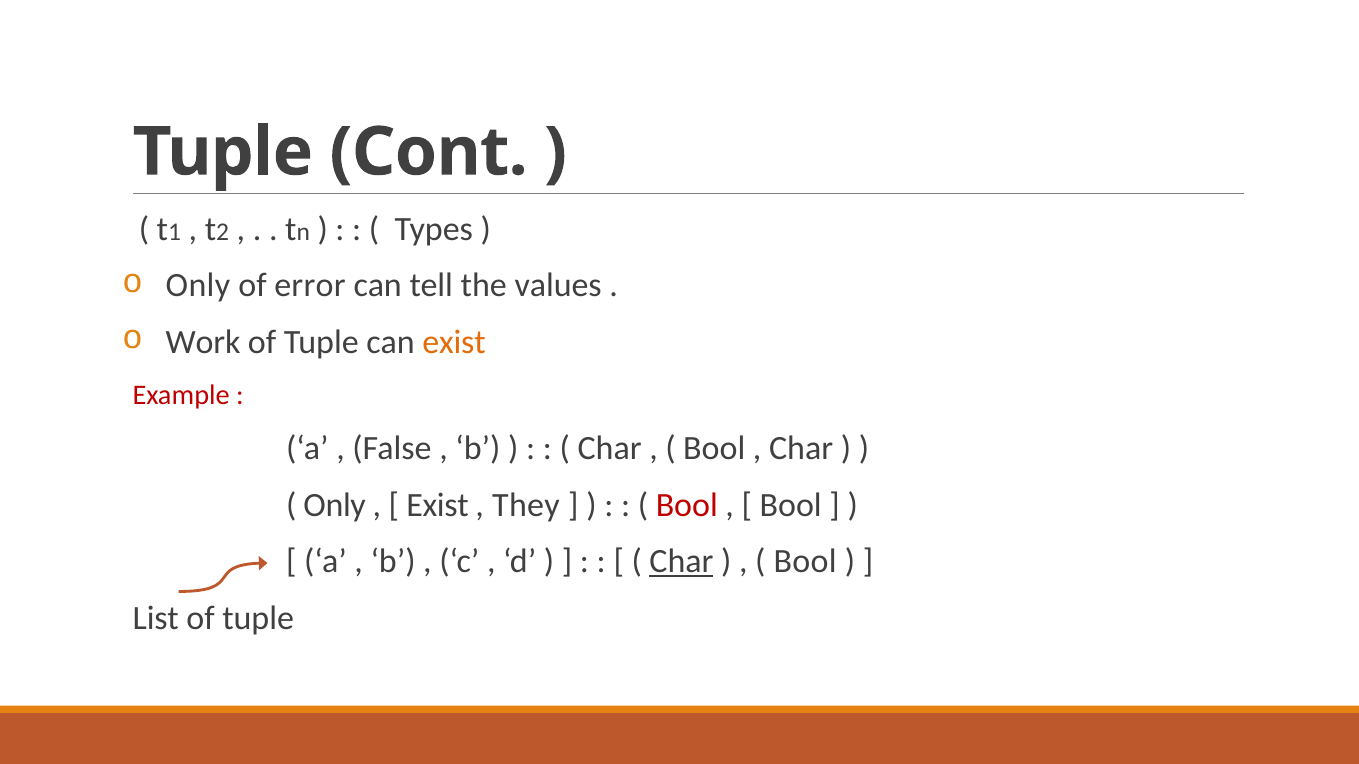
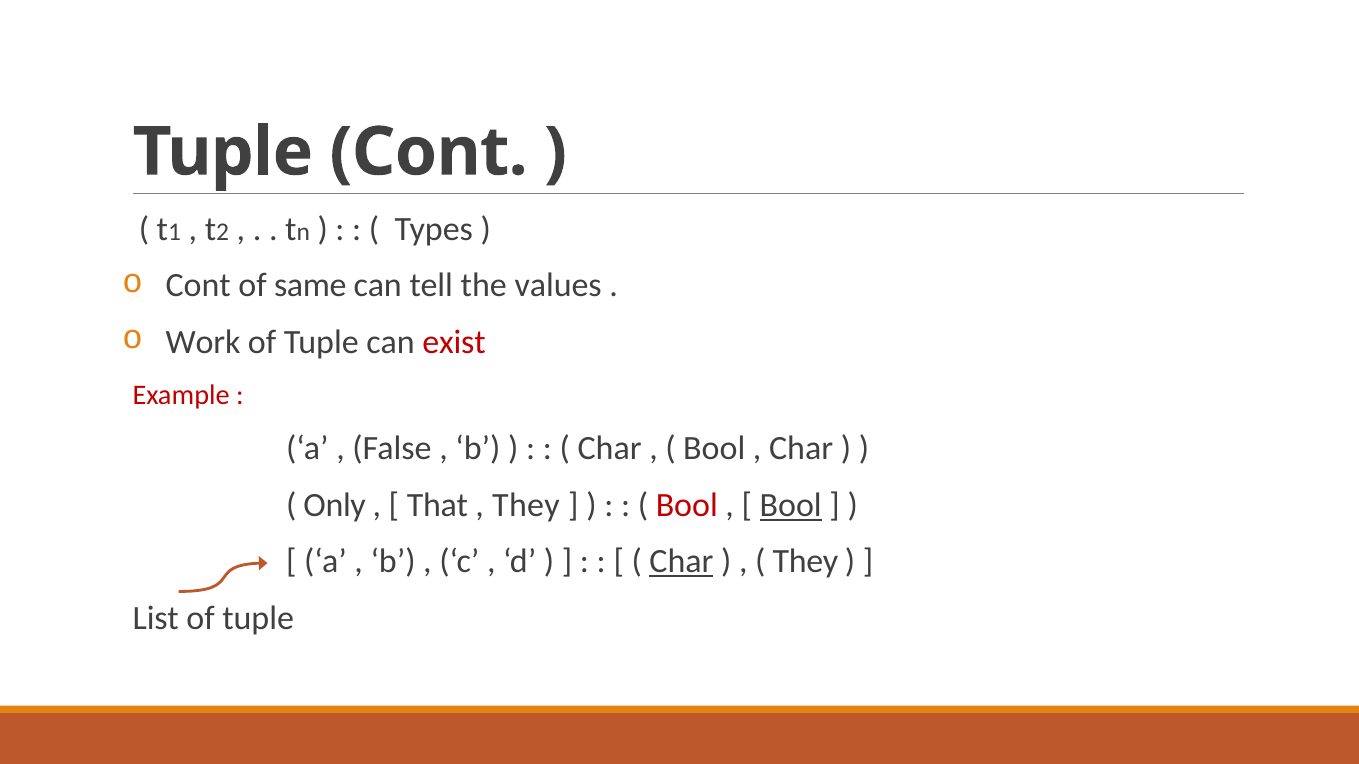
Only: Only -> Cont (198, 285)
error: error -> same (310, 285)
exist colour: orange -> red (454, 342)
Exist: Exist -> That (437, 505)
Bool underline: none -> present (791, 505)
Bool: Bool -> They (805, 562)
